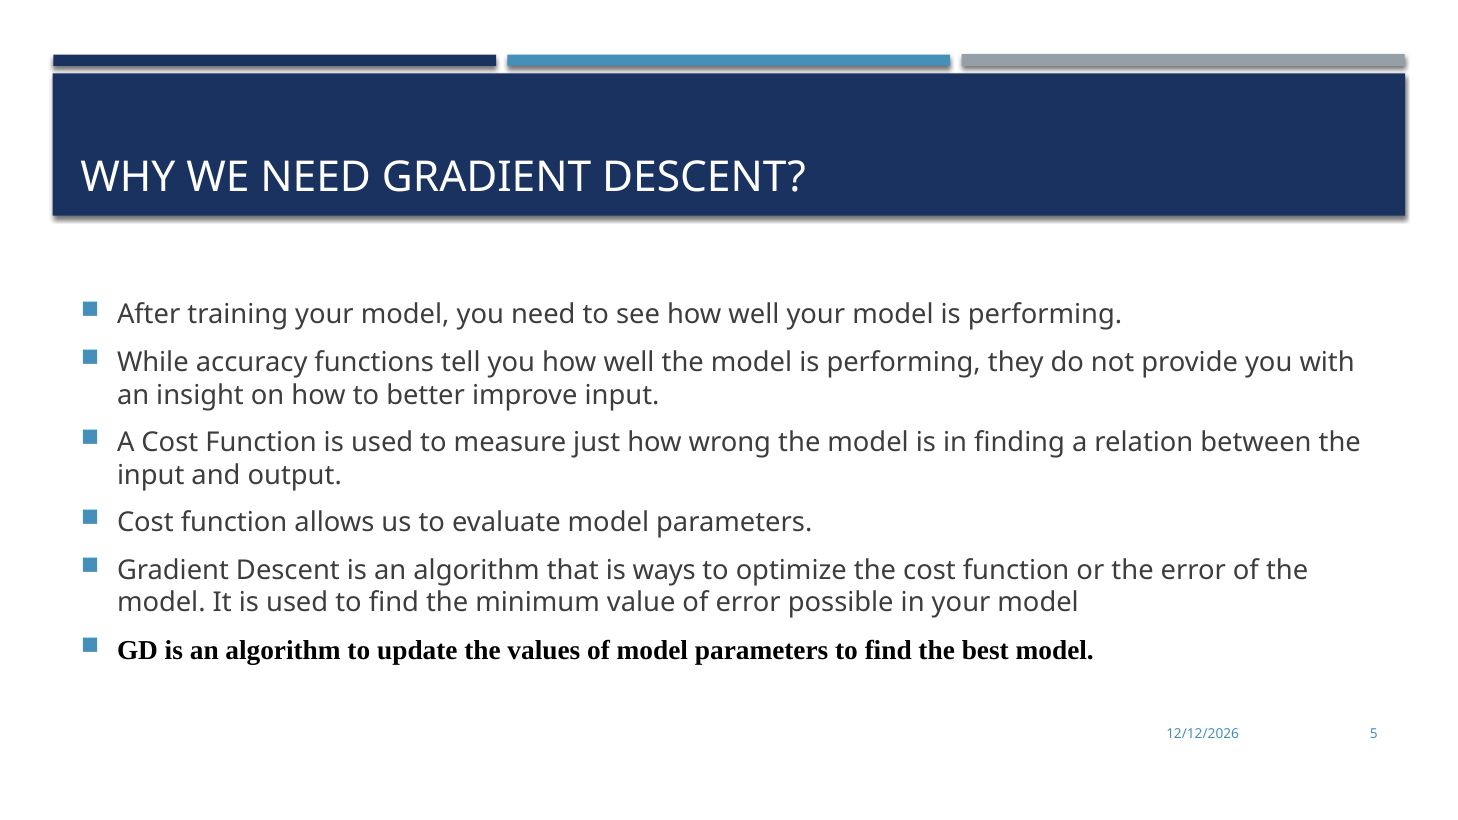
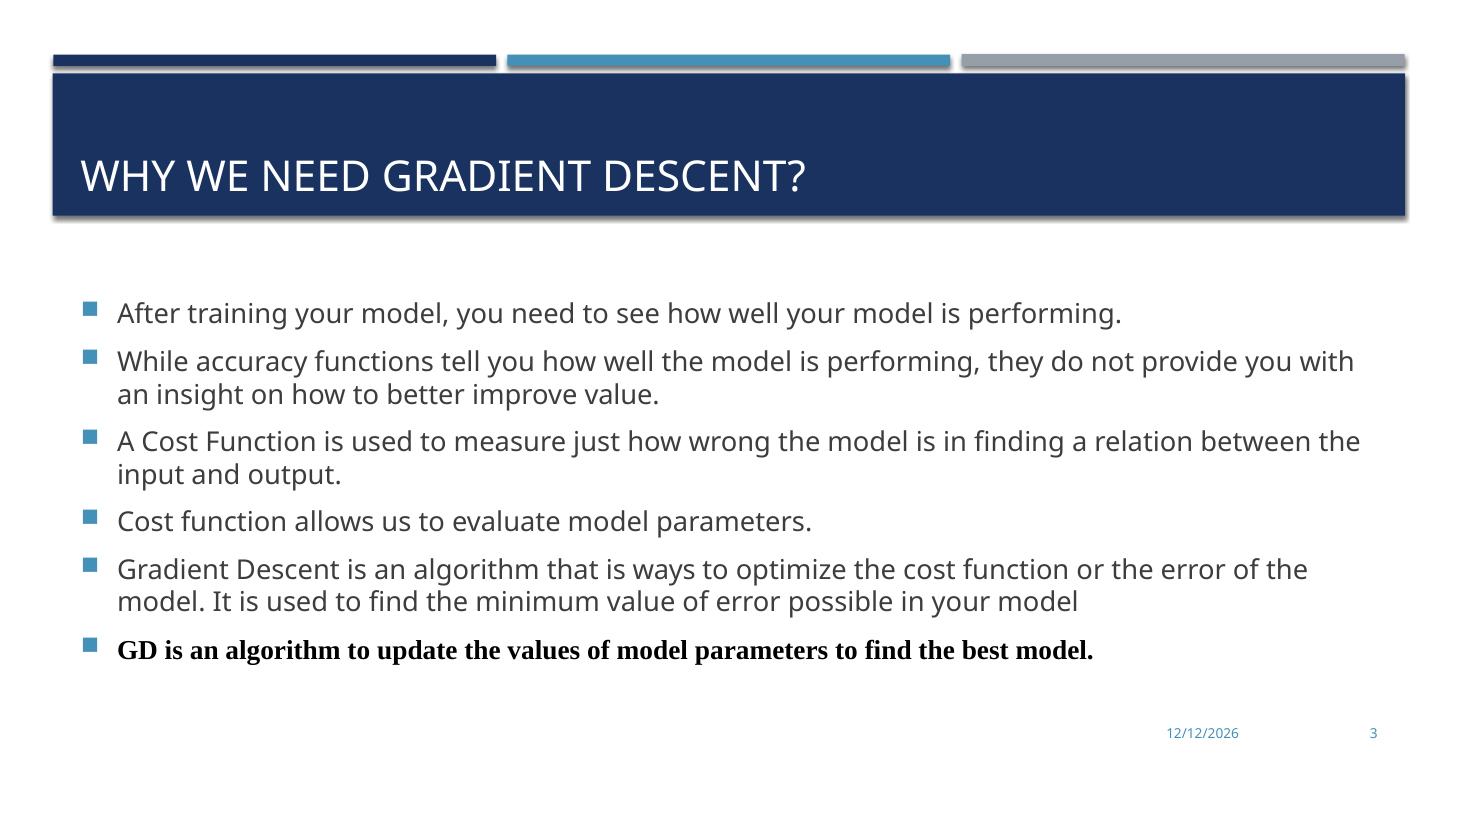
improve input: input -> value (622, 395)
5: 5 -> 3 (1374, 734)
